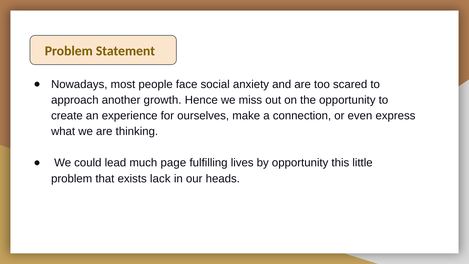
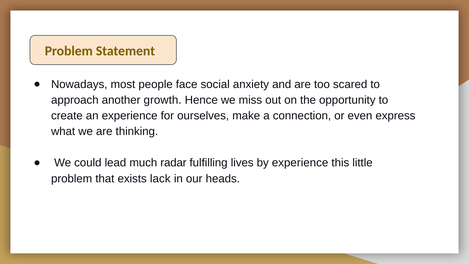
page: page -> radar (173, 163)
by opportunity: opportunity -> experience (300, 163)
